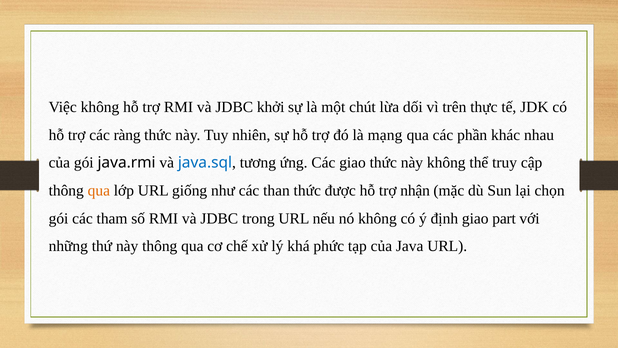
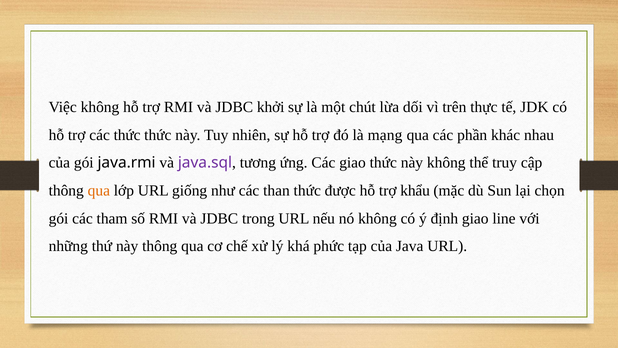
các ràng: ràng -> thức (127, 135)
java.sql colour: blue -> purple (205, 163)
nhận: nhận -> khẩu (415, 190)
part: part -> line (504, 218)
